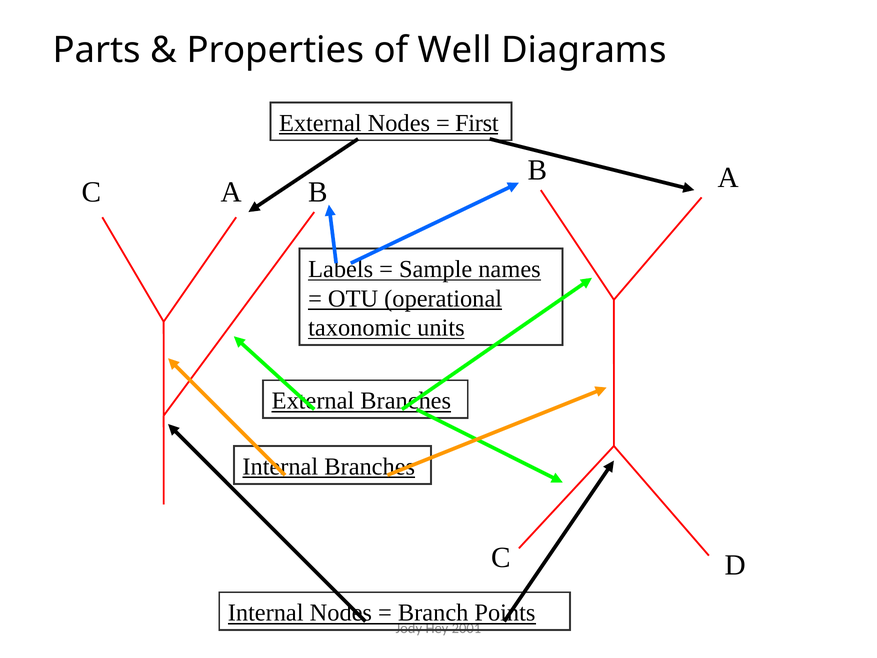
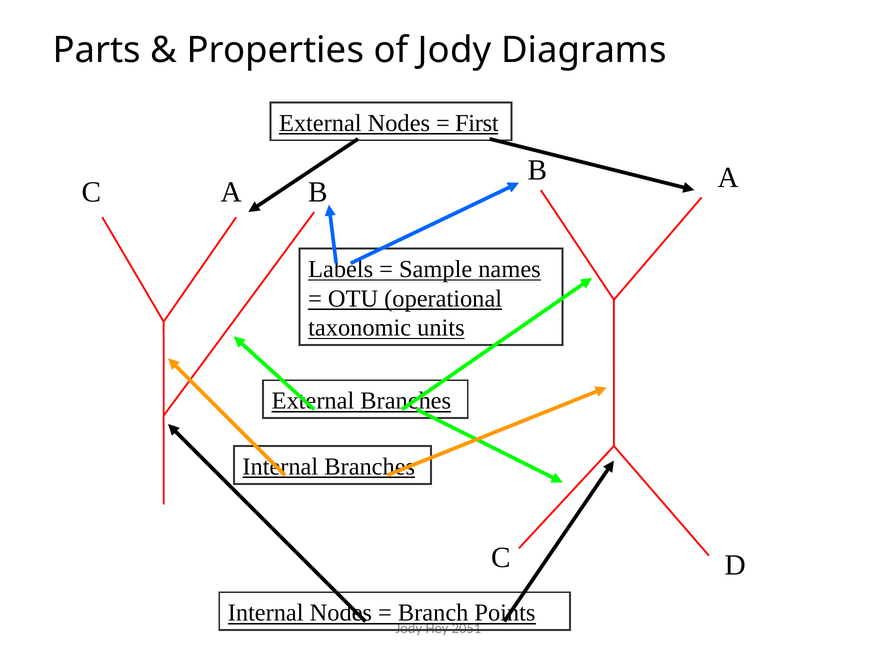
of Well: Well -> Jody (455, 50)
2001: 2001 -> 2051 (466, 628)
